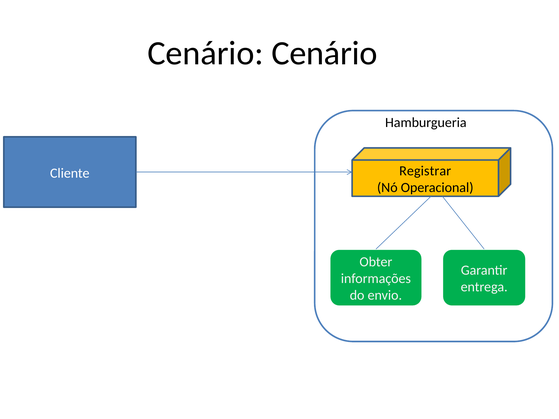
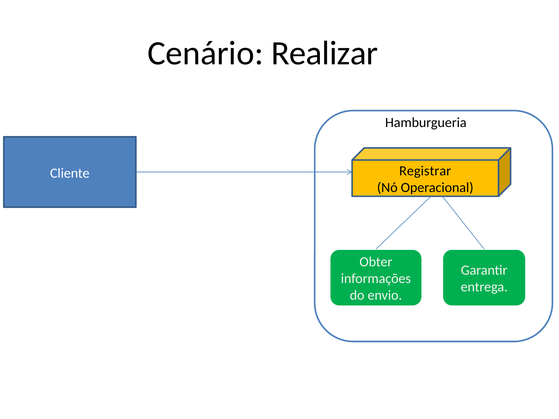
Cenário Cenário: Cenário -> Realizar (325, 53)
